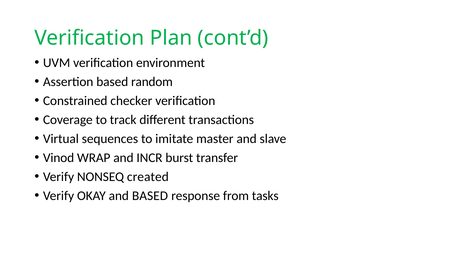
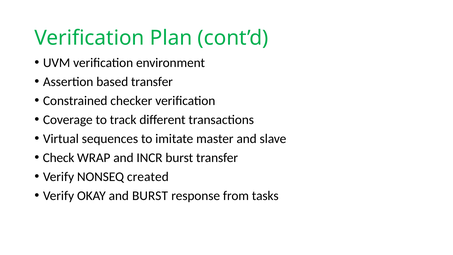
based random: random -> transfer (152, 82)
Vinod: Vinod -> Check (59, 158)
and BASED: BASED -> BURST (150, 196)
